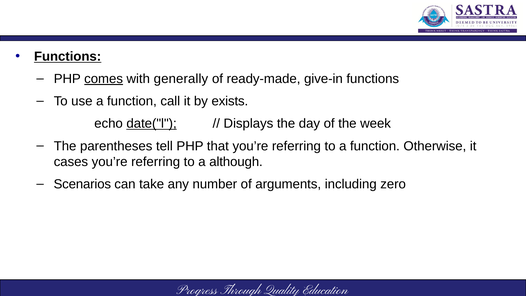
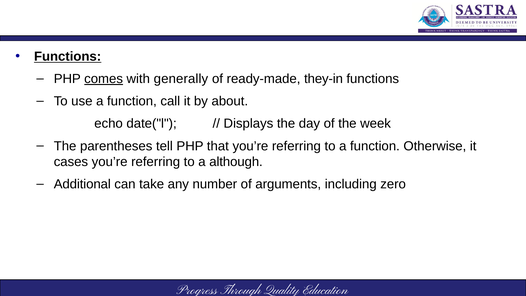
give-in: give-in -> they-in (324, 79)
exists: exists -> about (230, 101)
date("l underline: present -> none (152, 124)
Scenarios: Scenarios -> Additional (82, 184)
